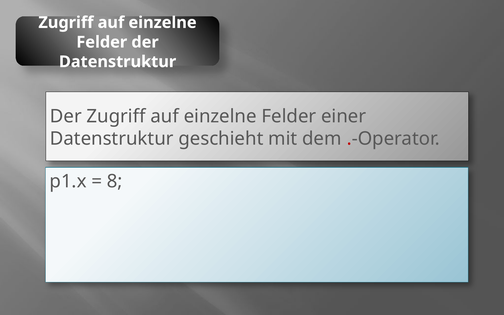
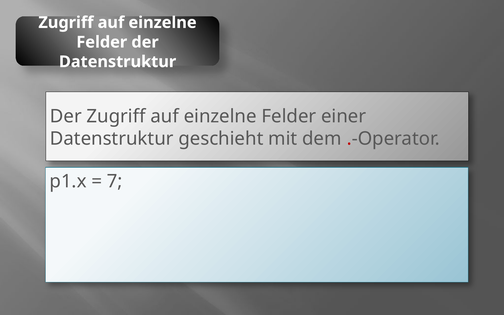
8: 8 -> 7 (115, 181)
